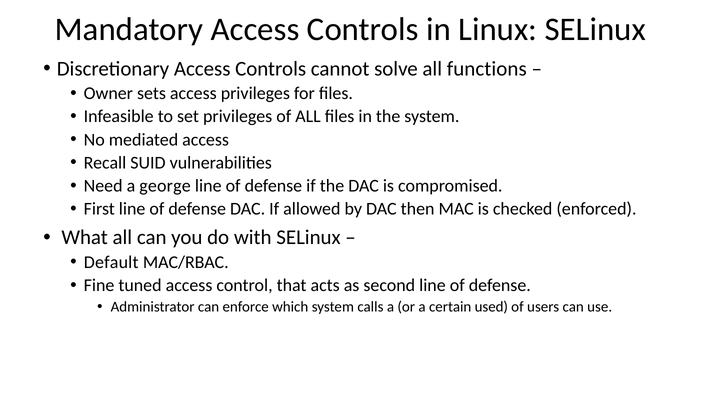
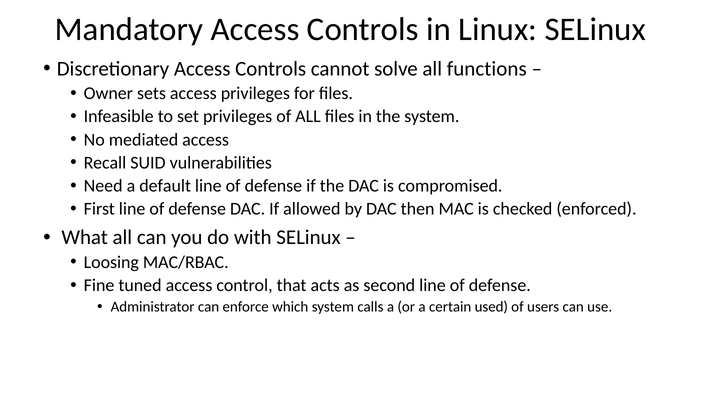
george: george -> default (165, 186)
Default: Default -> Loosing (111, 262)
